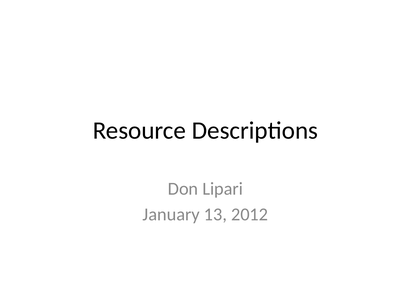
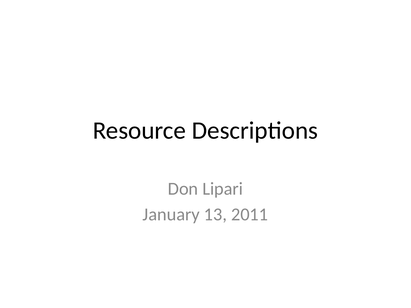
2012: 2012 -> 2011 (250, 215)
